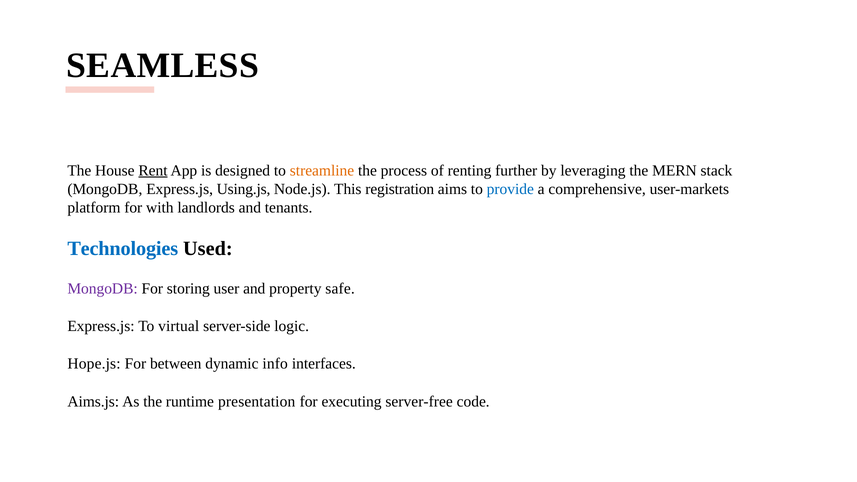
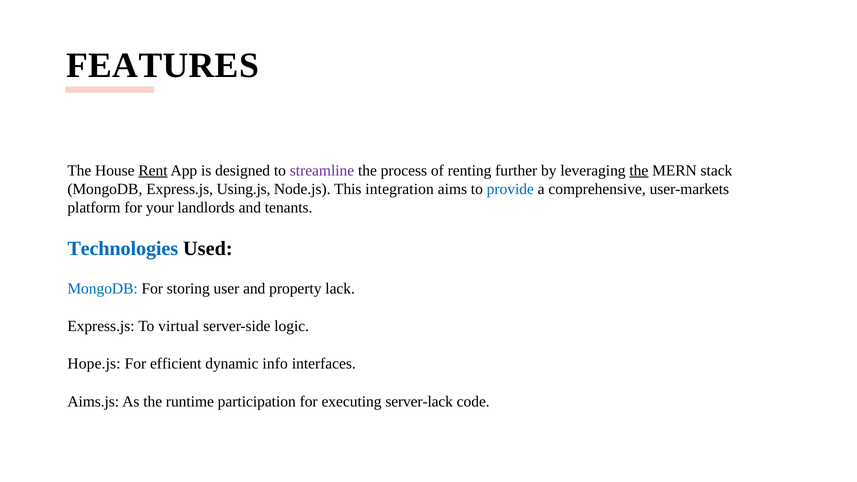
SEAMLESS: SEAMLESS -> FEATURES (163, 66)
streamline colour: orange -> purple (322, 170)
the underline: none -> present (639, 170)
registration: registration -> integration (400, 189)
with: with -> your (160, 208)
MongoDB colour: purple -> blue (103, 289)
safe: safe -> lack (340, 289)
between: between -> efficient (176, 364)
presentation: presentation -> participation (257, 401)
server-free: server-free -> server-lack (419, 401)
